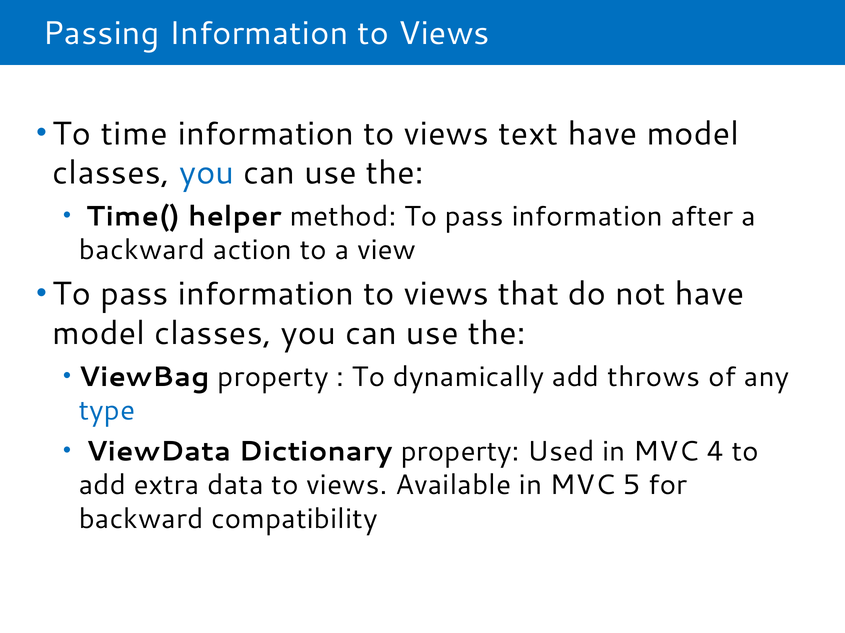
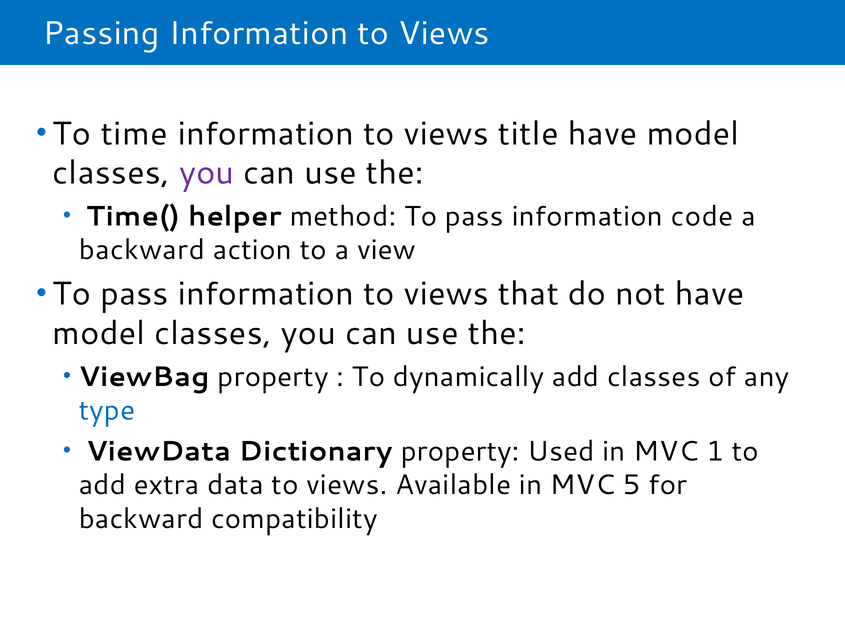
text: text -> title (528, 134)
you colour: blue -> purple (207, 173)
after: after -> code (702, 217)
add throws: throws -> classes (654, 377)
4: 4 -> 1 (715, 452)
